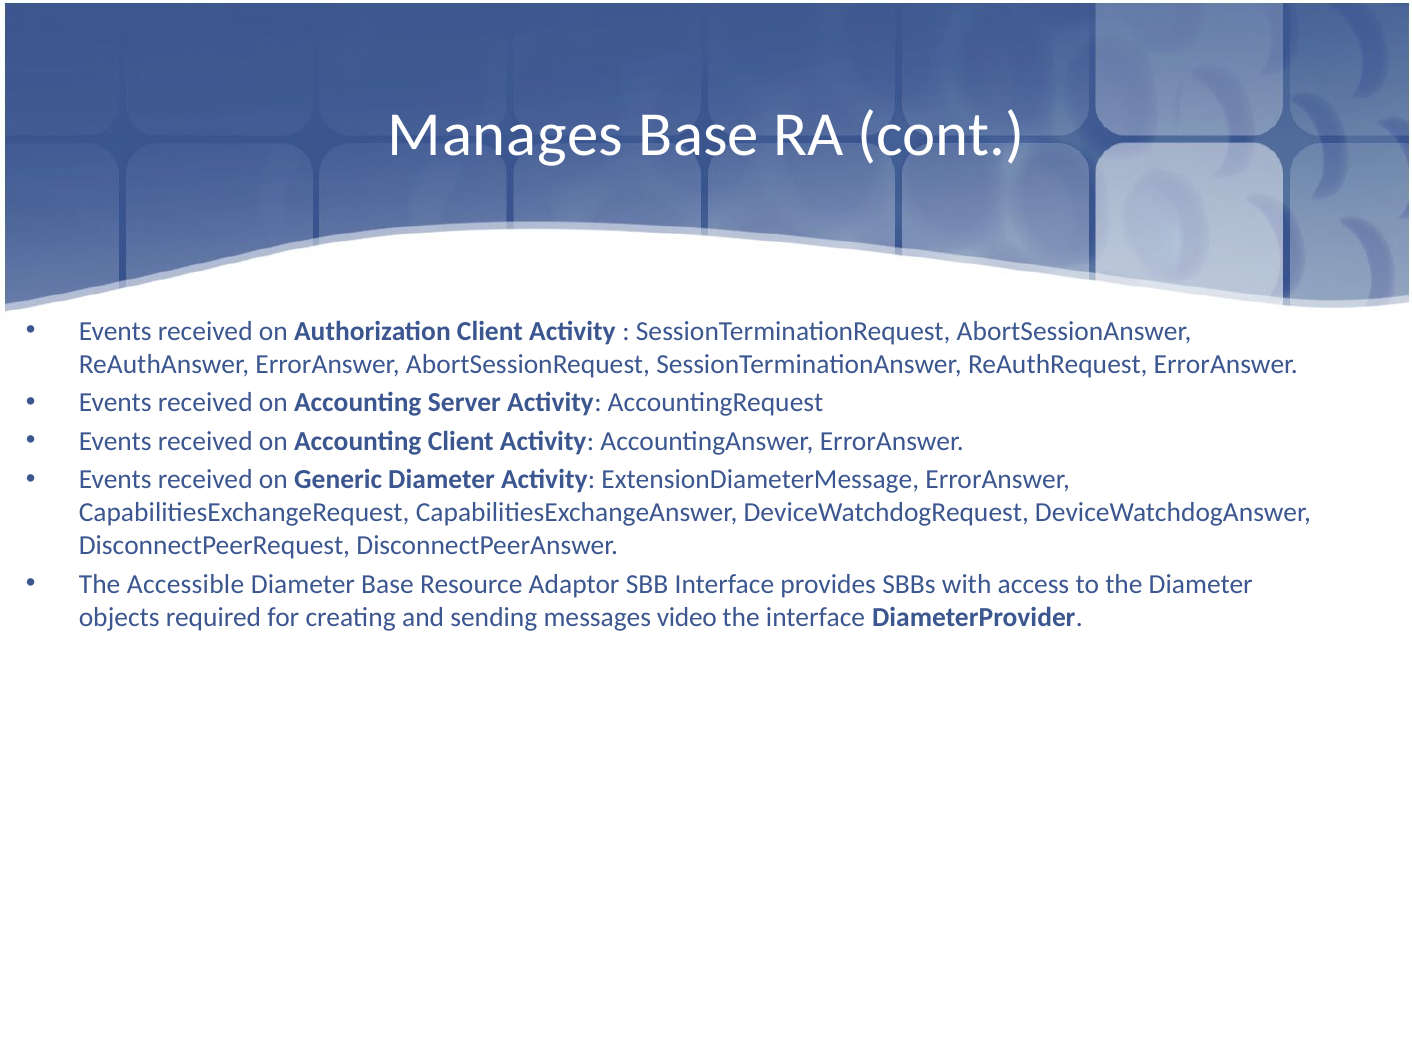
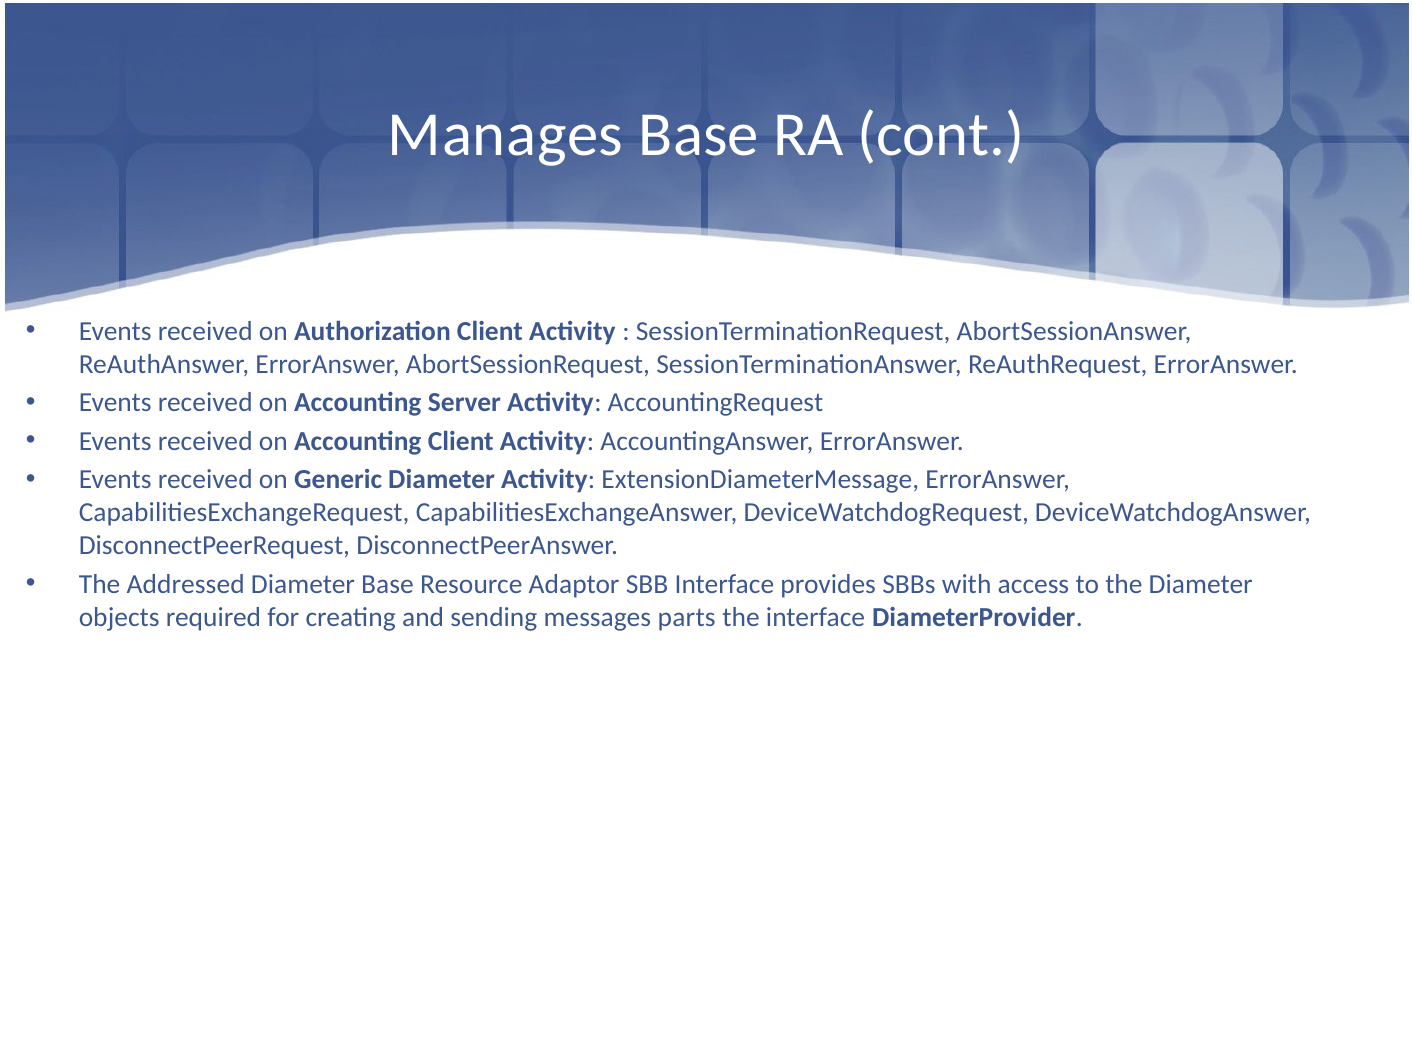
Accessible: Accessible -> Addressed (186, 584)
video: video -> parts (687, 617)
